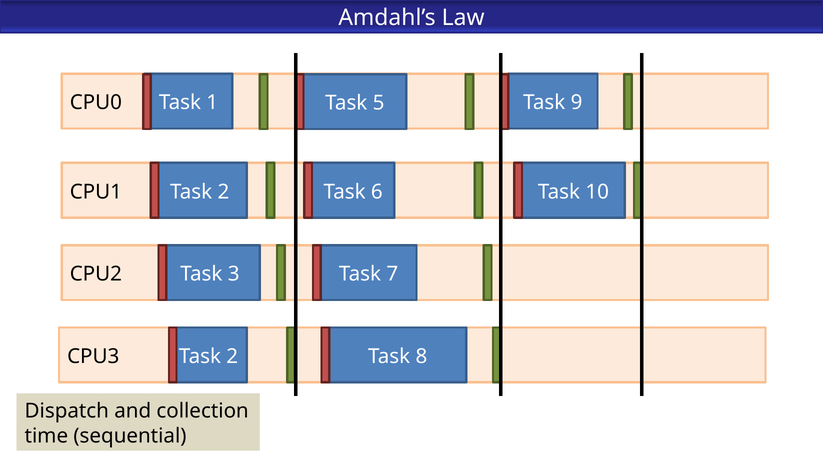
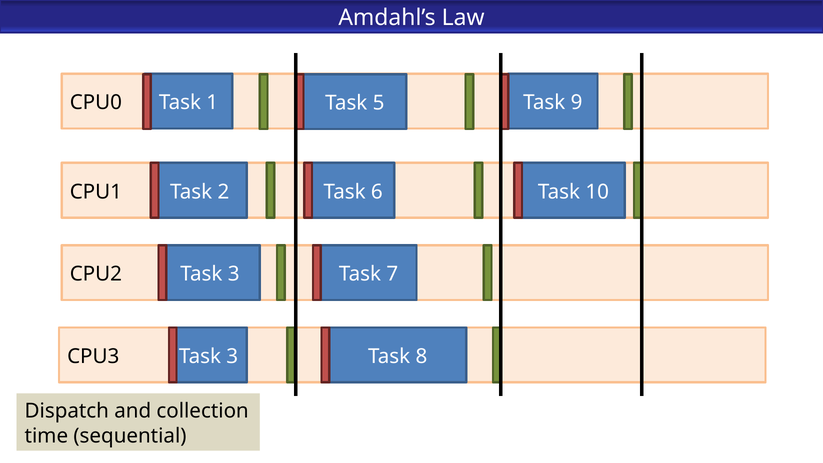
2: 2 -> 3 (232, 356)
